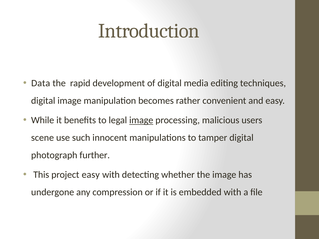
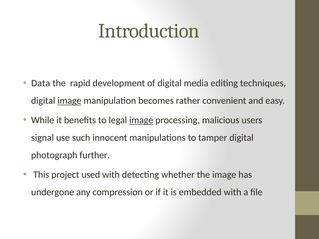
image underline: none -> present (69, 101)
scene: scene -> signal (43, 138)
project easy: easy -> used (91, 175)
